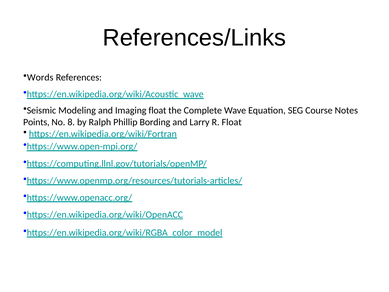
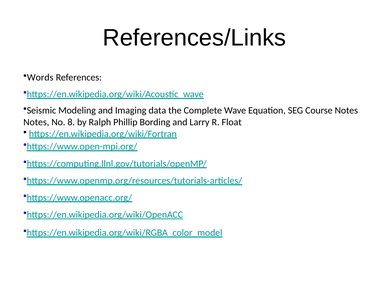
Imaging float: float -> data (157, 110)
Points: Points -> Notes (36, 122)
